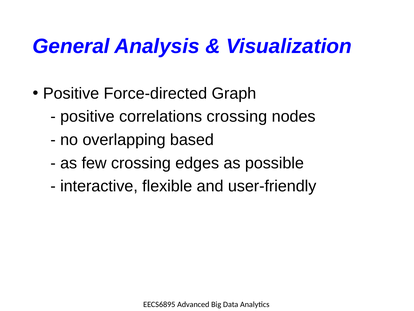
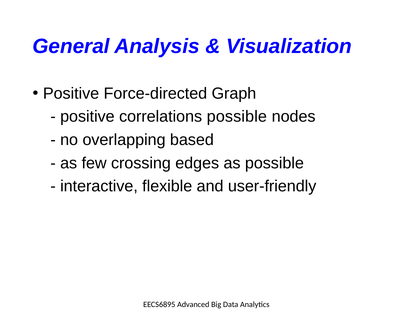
correlations crossing: crossing -> possible (237, 116)
